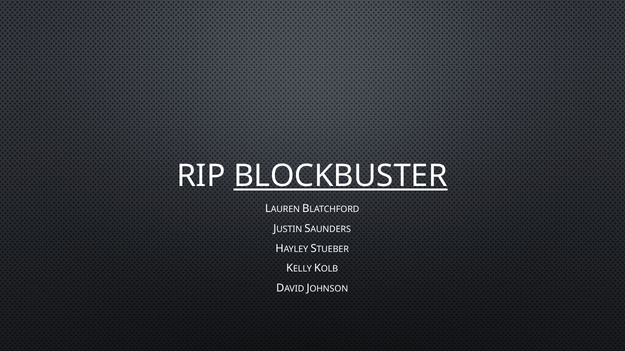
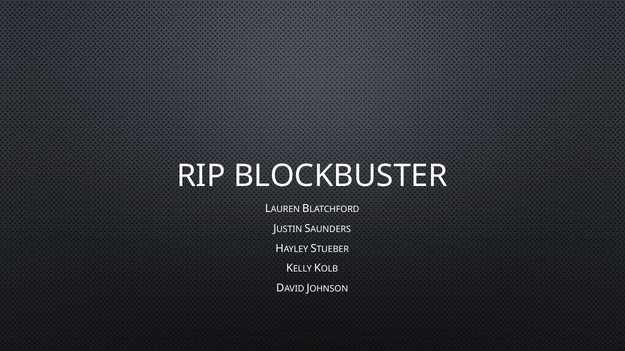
BLOCKBUSTER underline: present -> none (341, 176)
